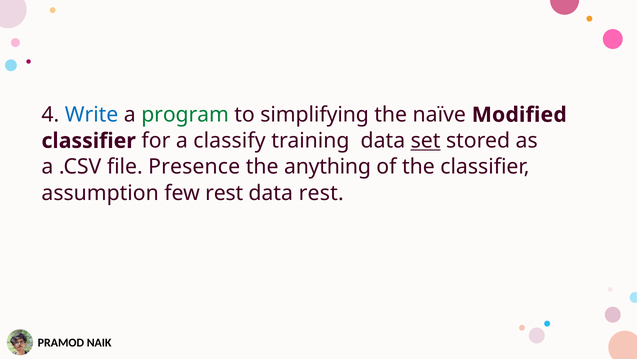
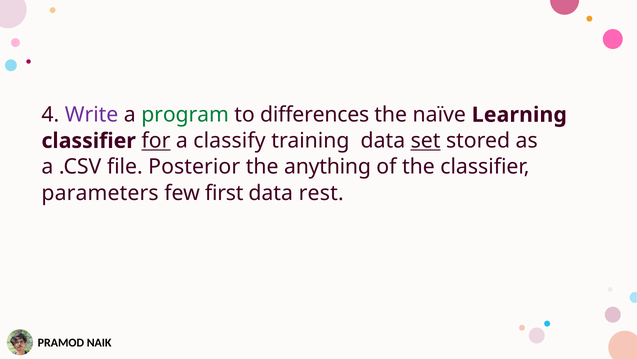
Write colour: blue -> purple (92, 115)
simplifying: simplifying -> differences (315, 115)
Modified: Modified -> Learning (519, 115)
for underline: none -> present (156, 141)
Presence: Presence -> Posterior (194, 167)
assumption: assumption -> parameters (100, 193)
few rest: rest -> first (224, 193)
